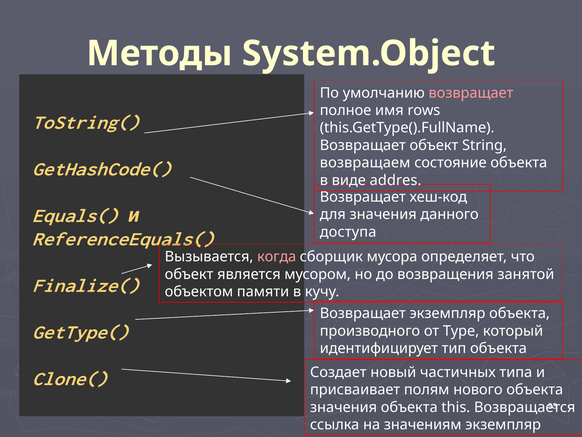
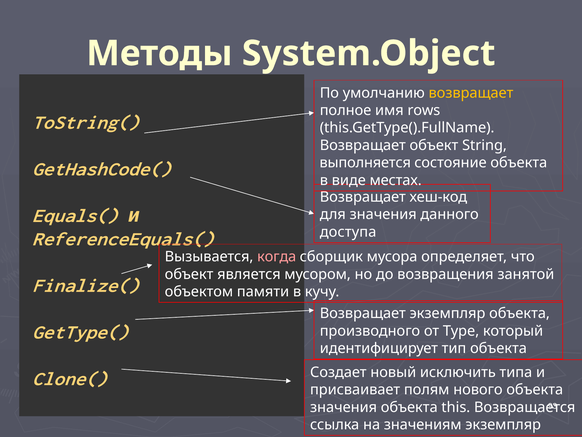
возвращает colour: pink -> yellow (471, 93)
возвращаем: возвращаем -> выполняется (365, 163)
addres: addres -> местах (396, 180)
частичных: частичных -> исключить (458, 372)
